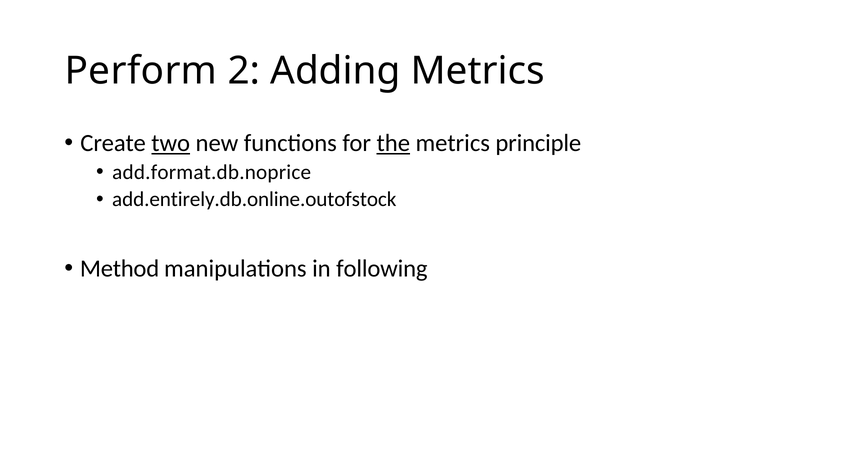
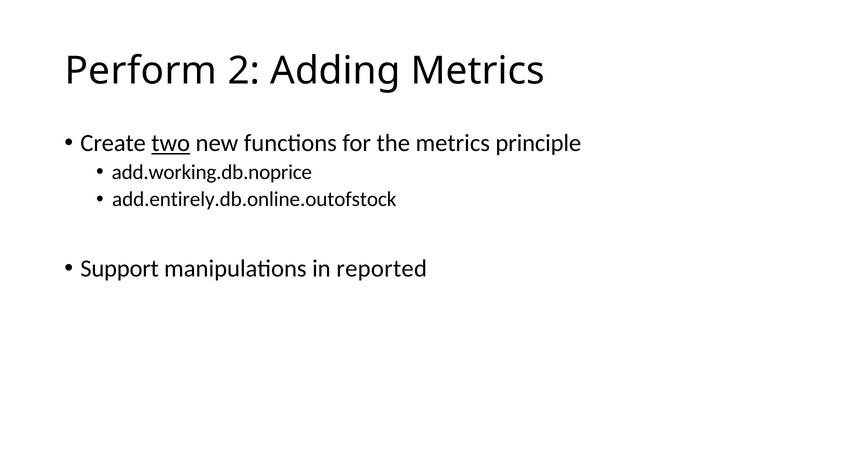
the underline: present -> none (393, 143)
add.format.db.noprice: add.format.db.noprice -> add.working.db.noprice (212, 172)
Method: Method -> Support (120, 268)
following: following -> reported (382, 268)
